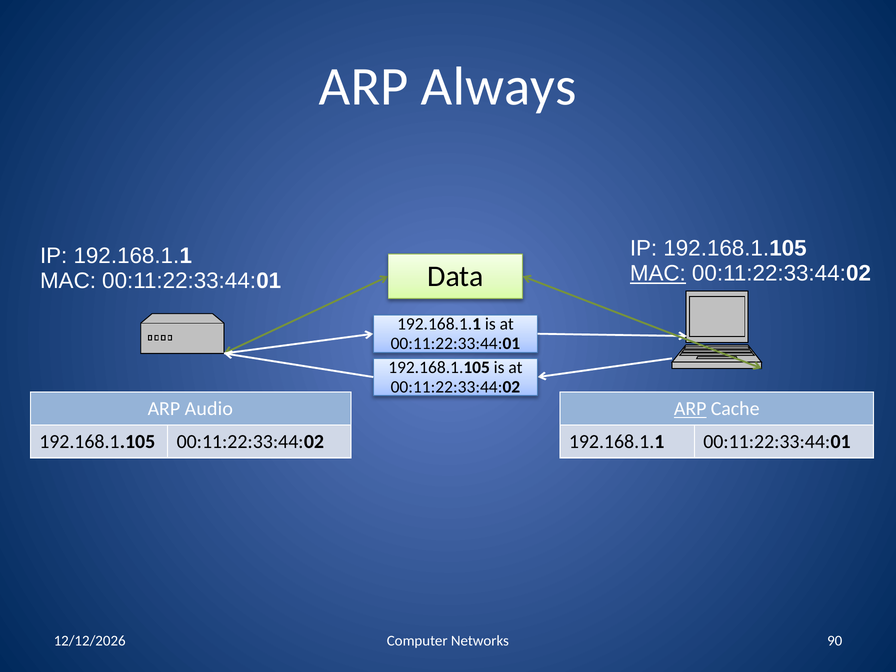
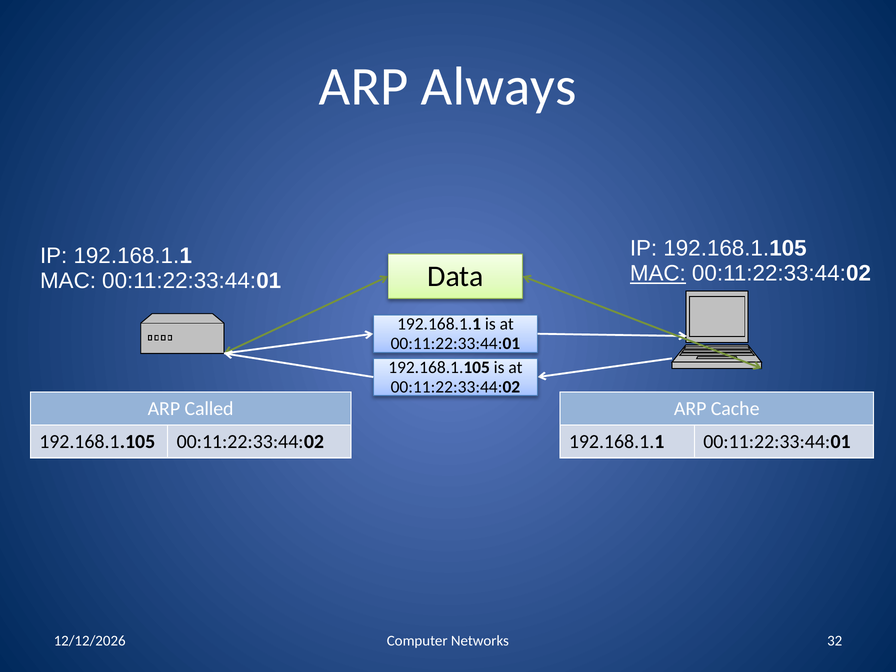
Audio: Audio -> Called (209, 409)
ARP underline: present -> none (690, 409)
90: 90 -> 32 (835, 641)
